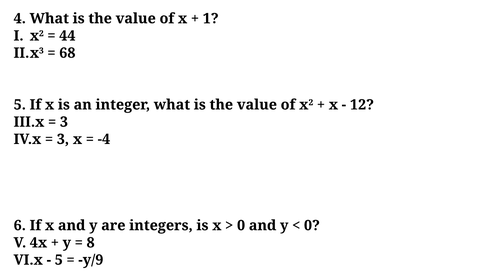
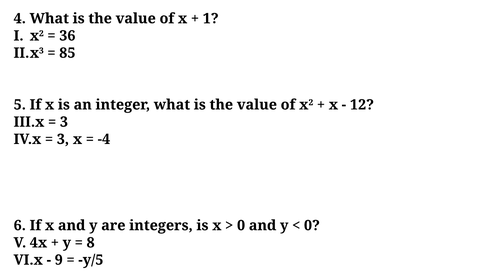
44: 44 -> 36 (67, 36)
68: 68 -> 85 (67, 53)
5: 5 -> 9 (59, 260)
y/9: y/9 -> y/5 (91, 260)
